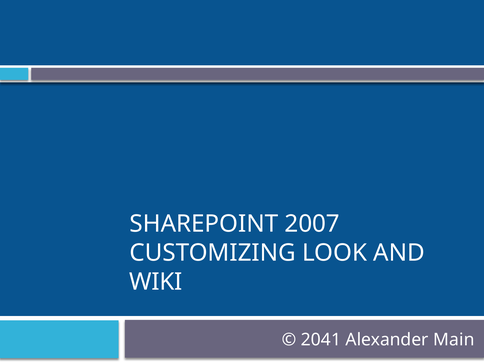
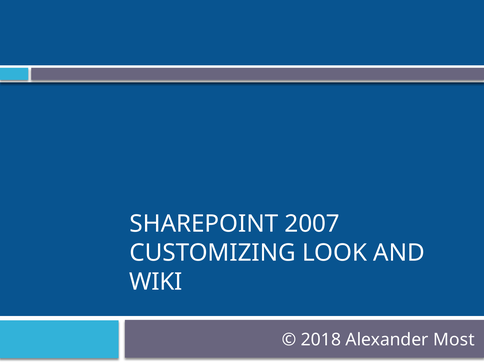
2041: 2041 -> 2018 (321, 340)
Main: Main -> Most (454, 340)
